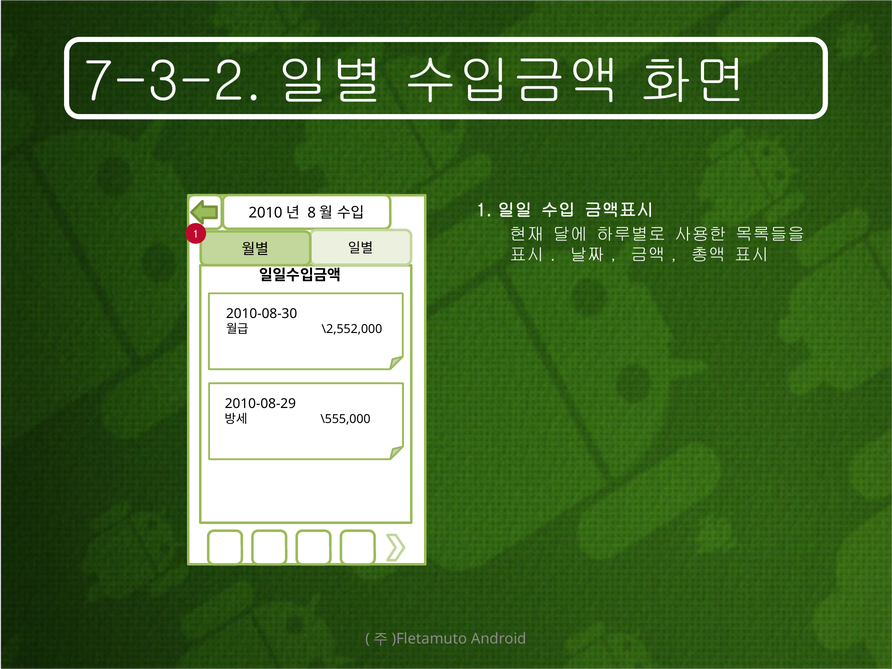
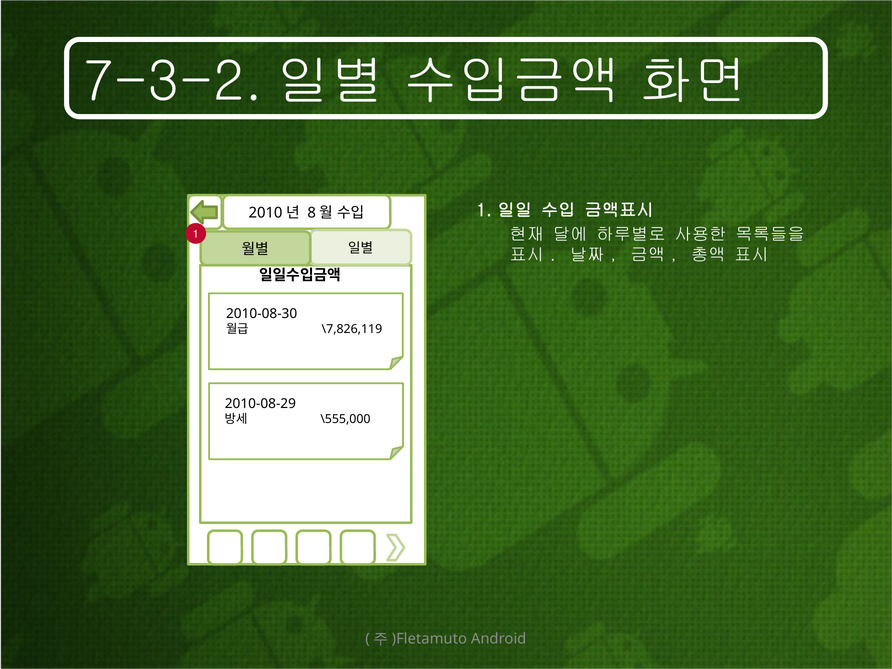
\2,552,000: \2,552,000 -> \7,826,119 (352, 329)
